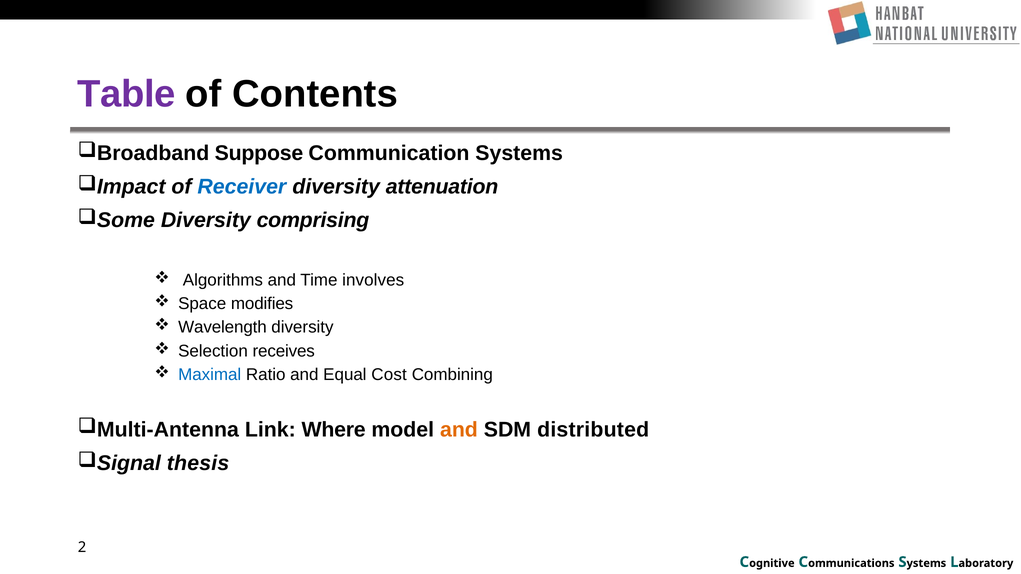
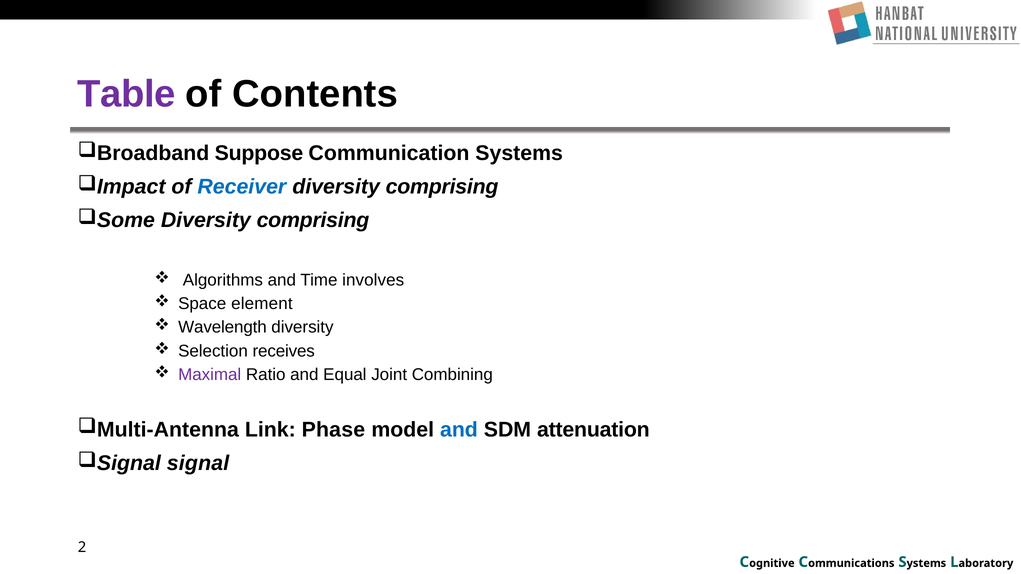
attenuation: attenuation -> comprising (442, 187)
modifies: modifies -> element (262, 304)
Maximal colour: blue -> purple (210, 375)
Cost: Cost -> Joint (389, 375)
Where: Where -> Phase (333, 430)
and colour: orange -> blue (459, 430)
distributed: distributed -> attenuation (593, 430)
thesis: thesis -> signal (198, 463)
